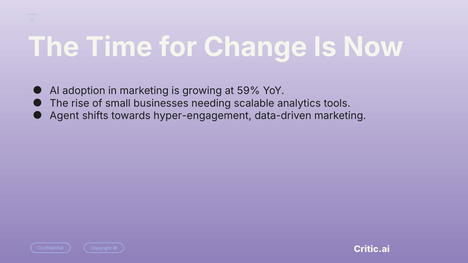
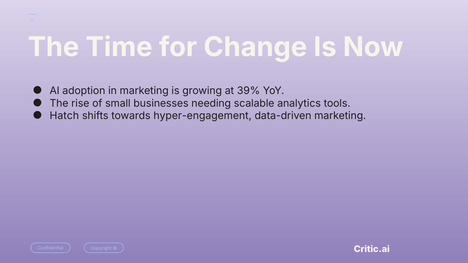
59%: 59% -> 39% (248, 91)
Agent: Agent -> Hatch (64, 116)
